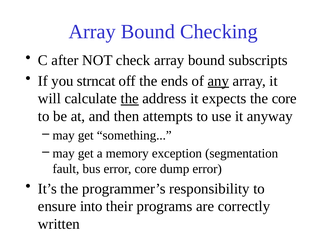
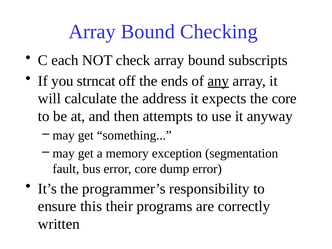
after: after -> each (65, 60)
the underline: present -> none (130, 99)
into: into -> this (91, 206)
